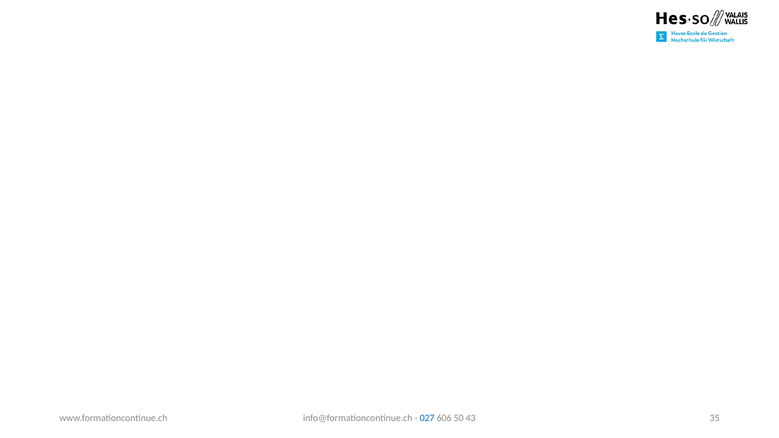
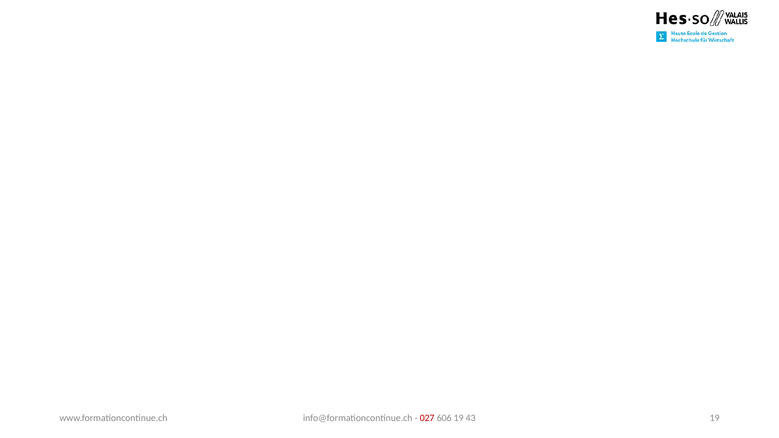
027 colour: blue -> red (427, 418)
606 50: 50 -> 19 (459, 418)
43 35: 35 -> 19 (715, 418)
